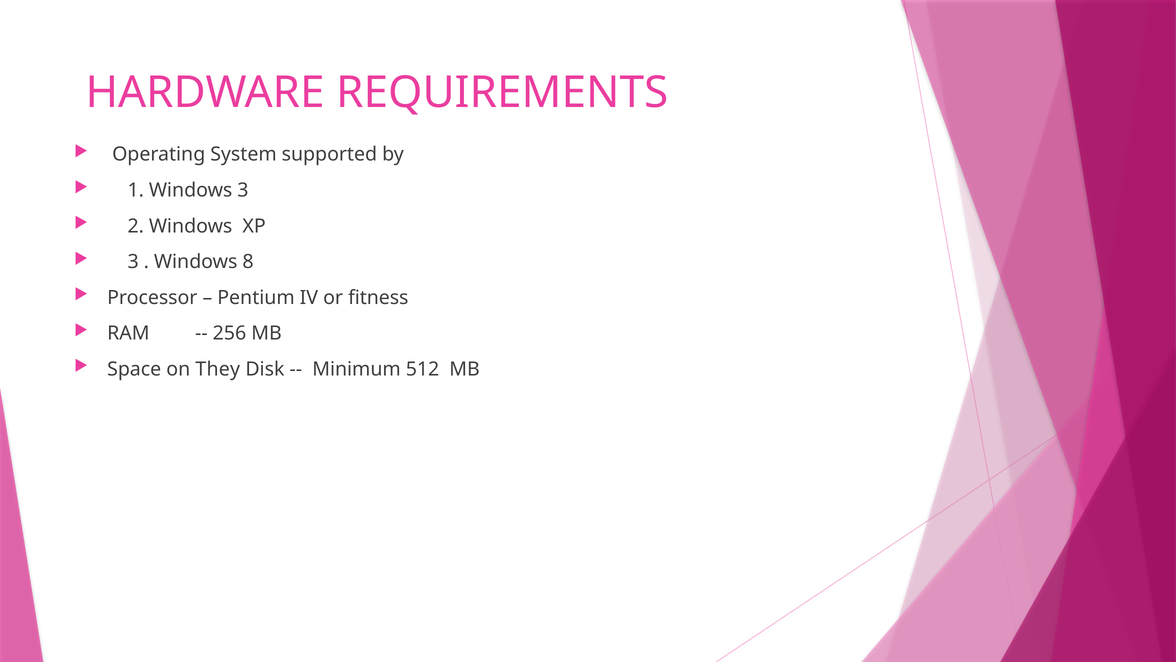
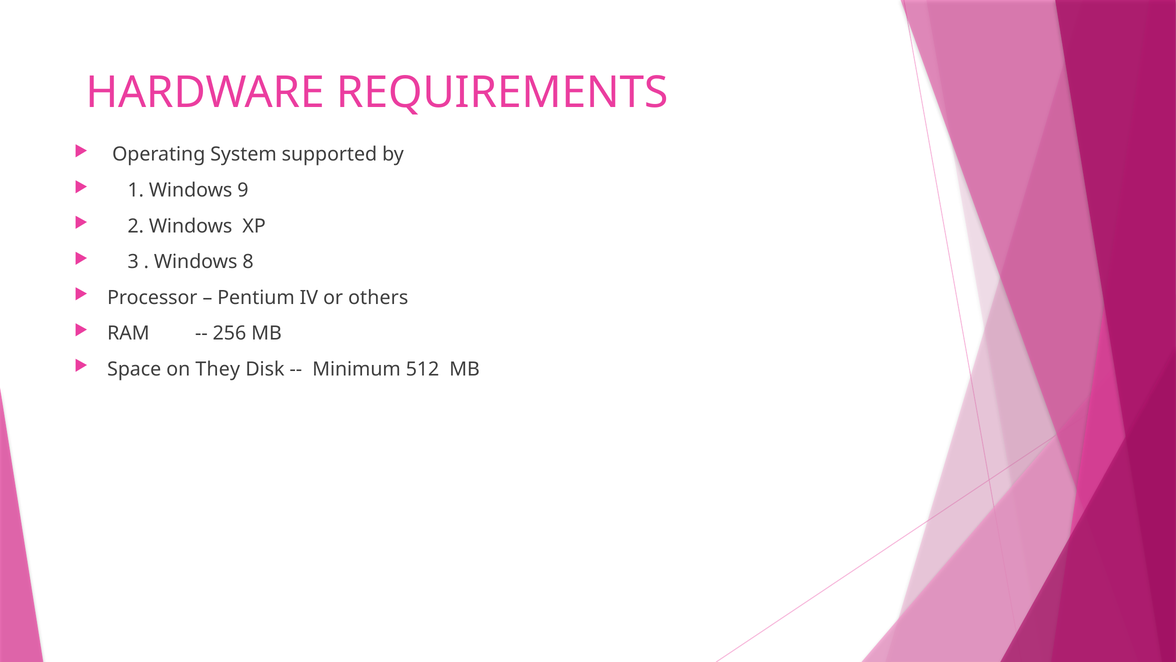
Windows 3: 3 -> 9 (243, 190)
fitness: fitness -> others (378, 297)
